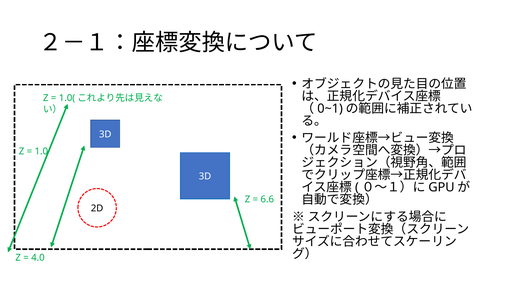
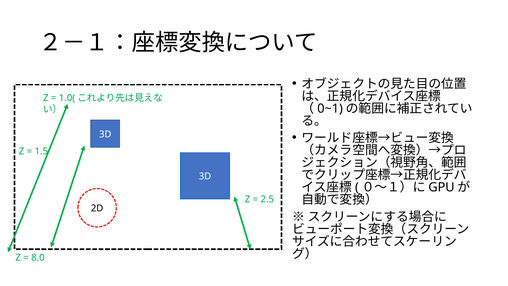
1.0: 1.0 -> 1.5 (41, 151)
6.6: 6.6 -> 2.5 (267, 199)
4.0: 4.0 -> 8.0 (38, 257)
